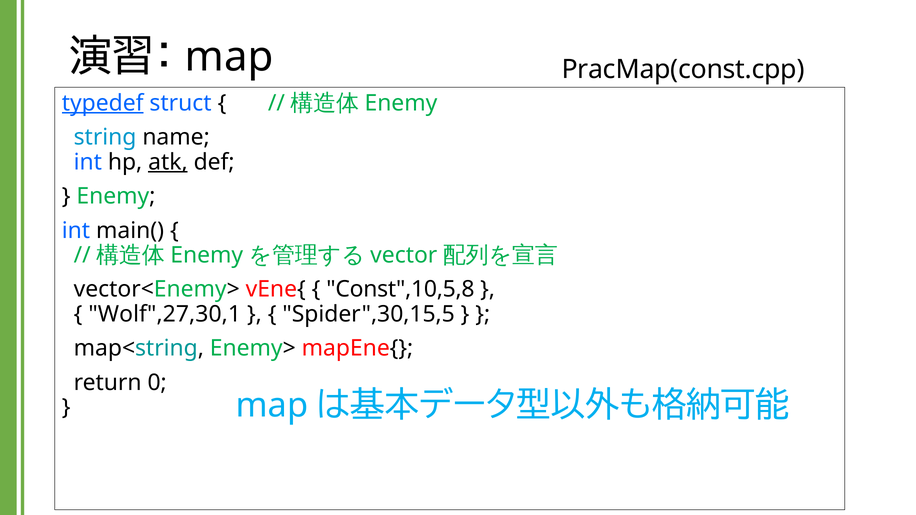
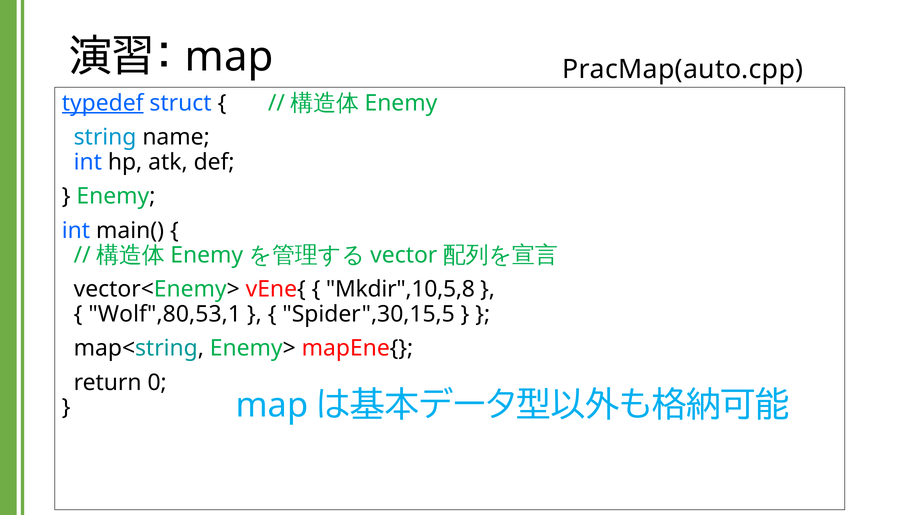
PracMap(const.cpp: PracMap(const.cpp -> PracMap(auto.cpp (683, 69)
atk underline: present -> none (168, 162)
Const",10,5,8: Const",10,5,8 -> Mkdir",10,5,8 (400, 290)
Wolf",27,30,1: Wolf",27,30,1 -> Wolf",80,53,1 (165, 314)
